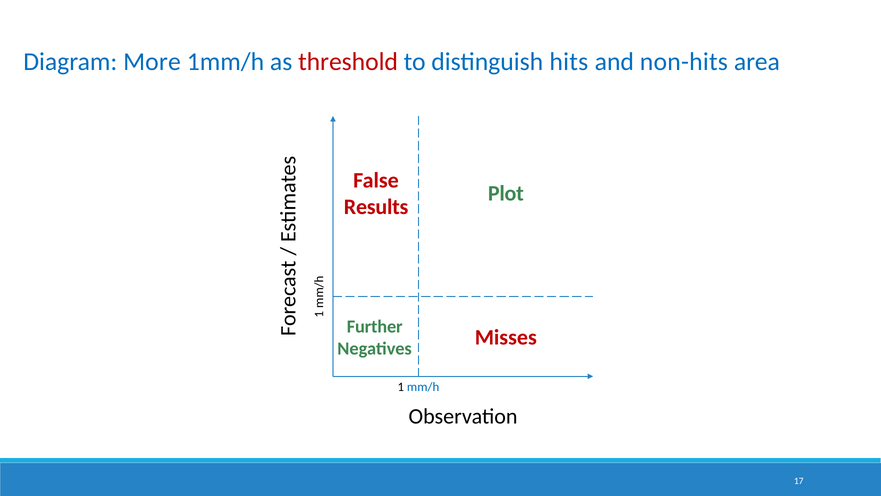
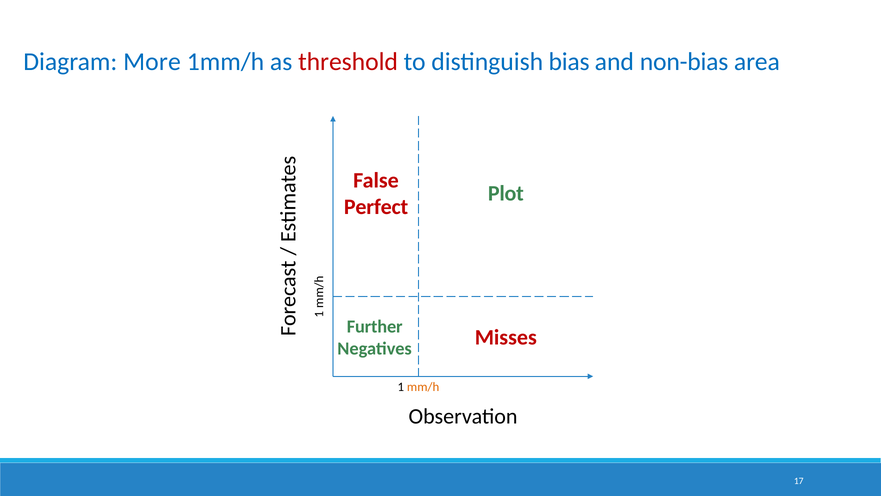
hits: hits -> bias (569, 62)
non-hits: non-hits -> non-bias (684, 62)
Results: Results -> Perfect (376, 207)
mm/h colour: blue -> orange (423, 387)
